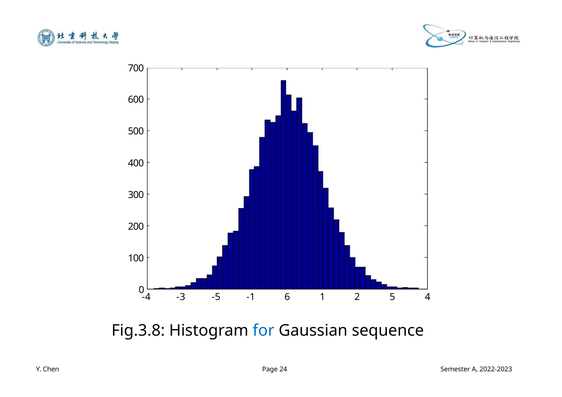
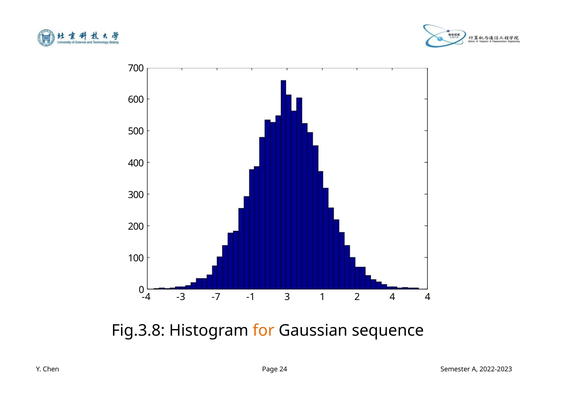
-5: -5 -> -7 (216, 297)
6: 6 -> 3 (287, 297)
2 5: 5 -> 4 (392, 297)
for colour: blue -> orange (264, 331)
